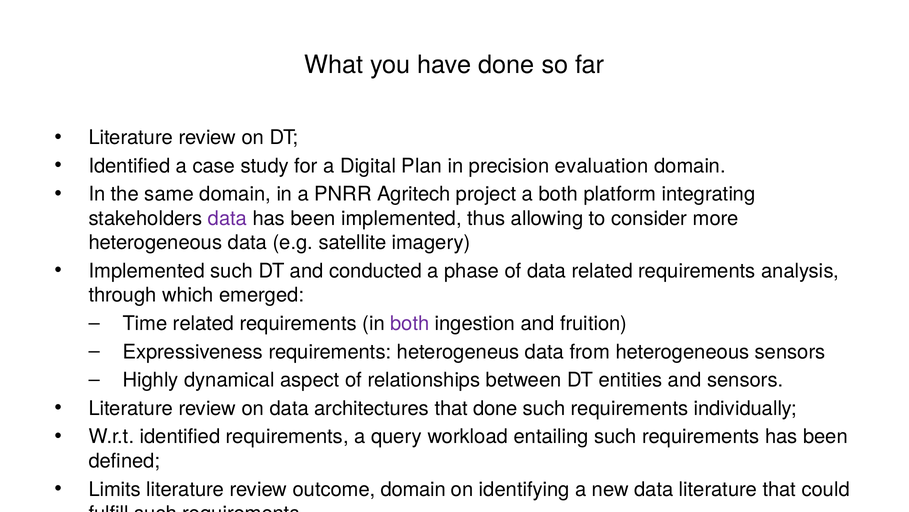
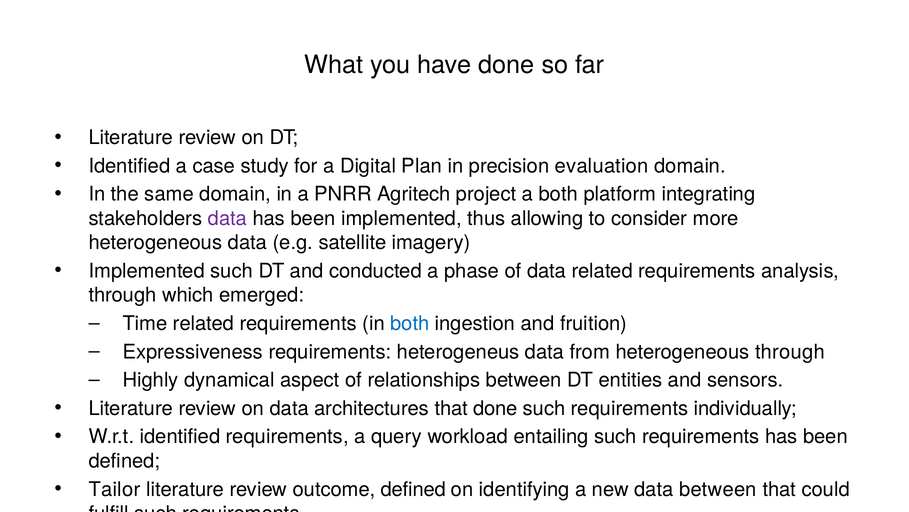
both colour: purple -> blue (410, 323)
heterogeneous sensors: sensors -> through (790, 351)
Limits: Limits -> Tailor (115, 489)
outcome domain: domain -> defined (413, 489)
data literature: literature -> between (718, 489)
